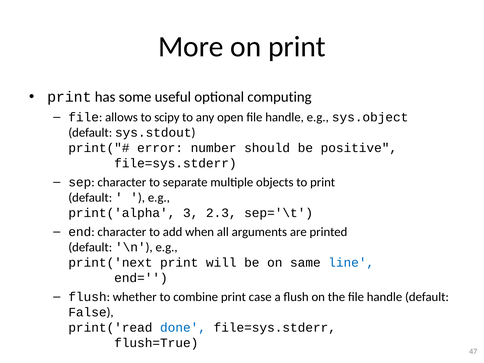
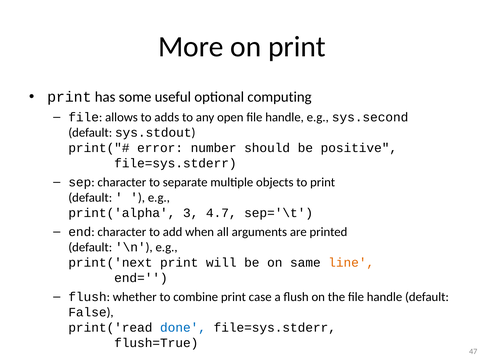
scipy: scipy -> adds (167, 117)
sys.object: sys.object -> sys.second (370, 117)
2.3: 2.3 -> 4.7 (221, 213)
line colour: blue -> orange (351, 263)
